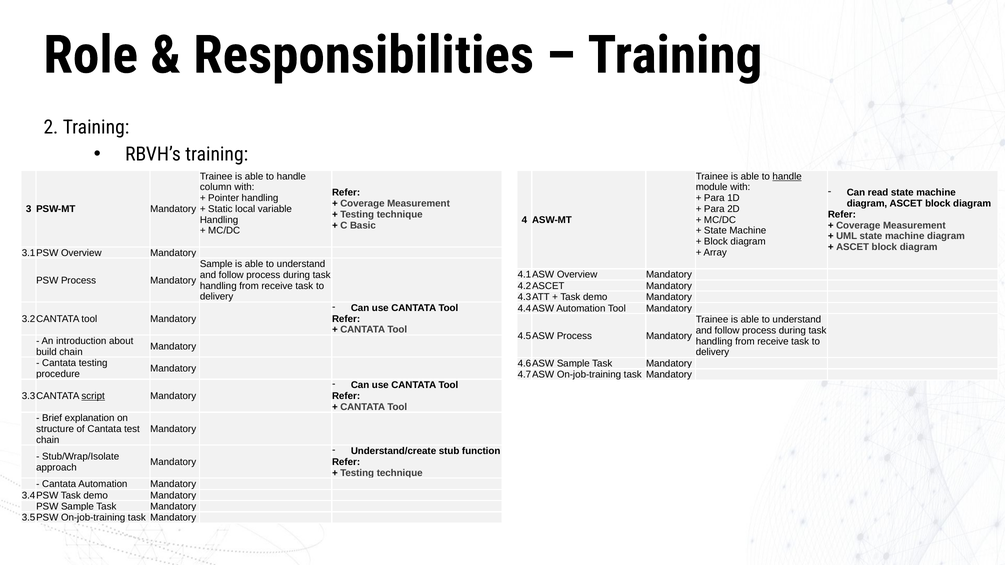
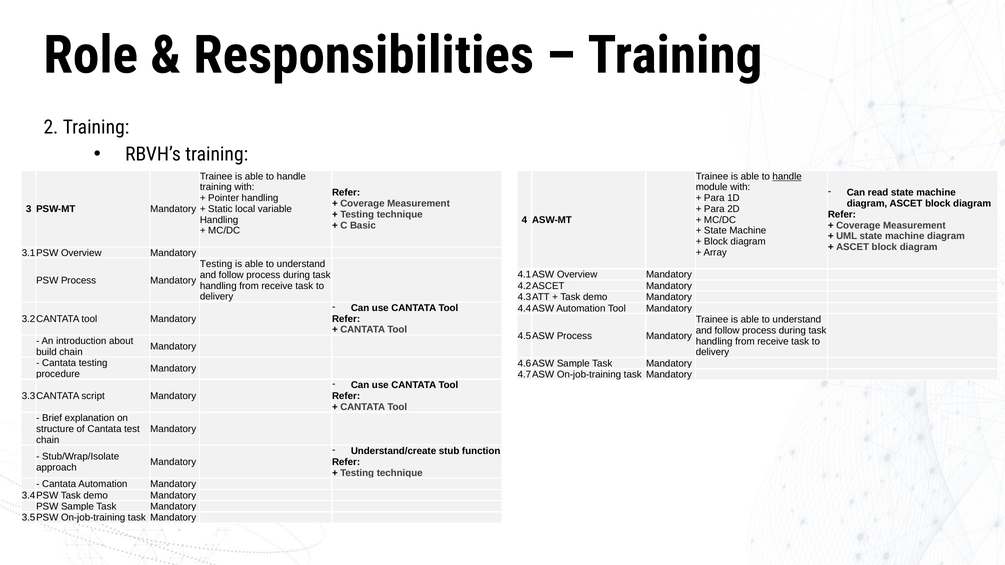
column: column -> training (216, 187)
Sample: Sample -> Testing (216, 264)
script underline: present -> none (93, 396)
